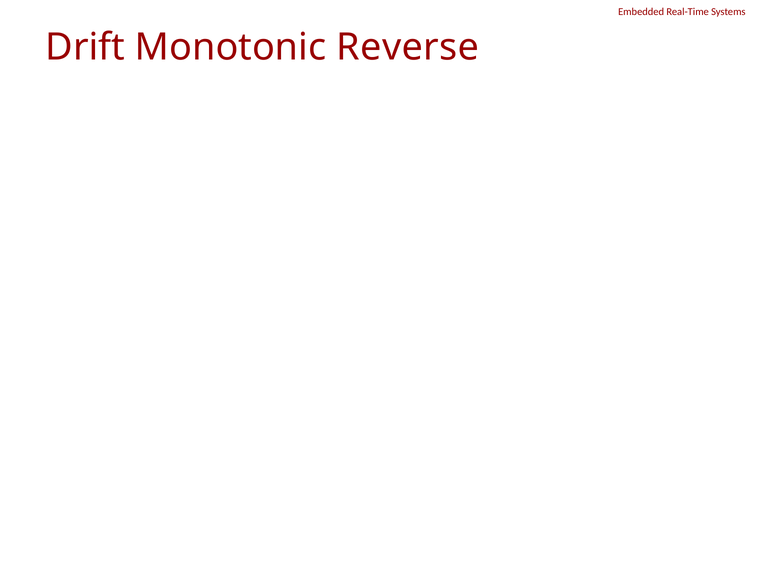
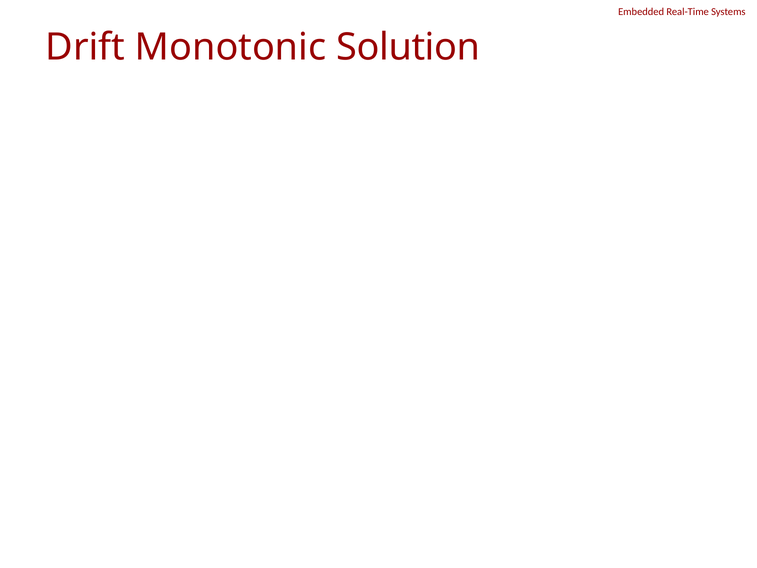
Reverse: Reverse -> Solution (408, 47)
